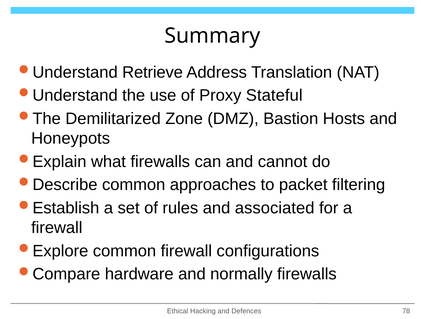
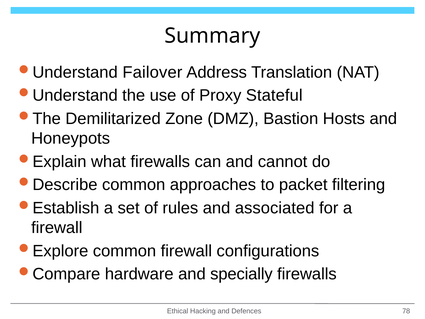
Retrieve: Retrieve -> Failover (152, 72)
normally: normally -> specially (241, 274)
